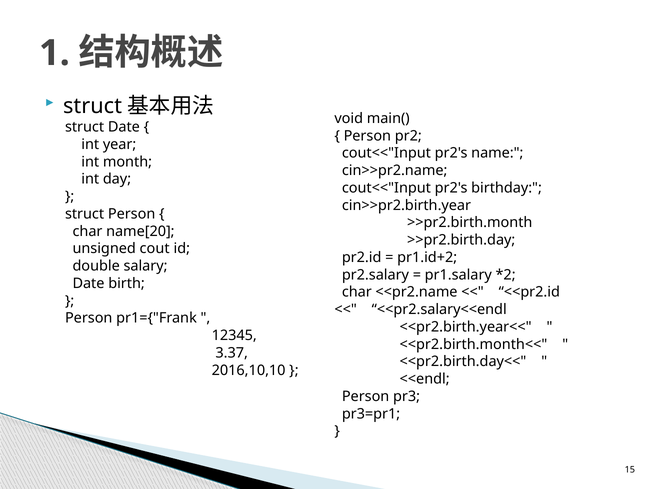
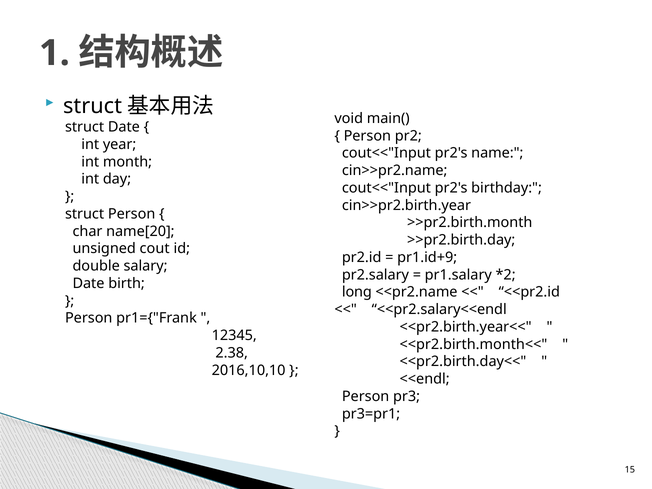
pr1.id+2: pr1.id+2 -> pr1.id+9 (427, 257)
char: char -> long (357, 292)
3.37: 3.37 -> 2.38 (232, 353)
